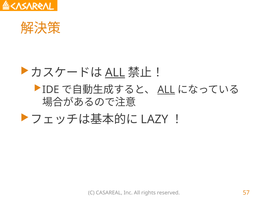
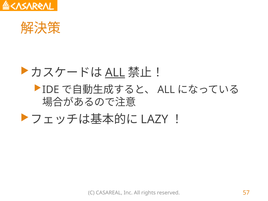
ALL underline: present -> none (166, 90)
